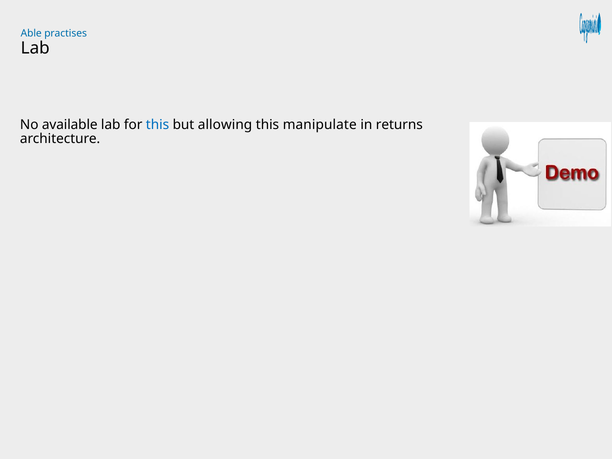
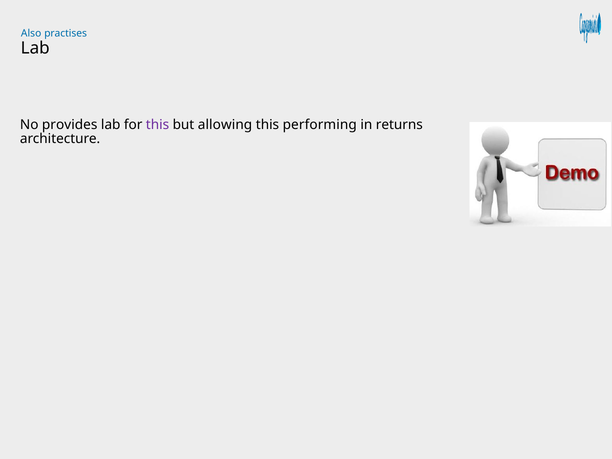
Able: Able -> Also (31, 33)
available: available -> provides (70, 125)
this colour: blue -> purple (158, 125)
manipulate: manipulate -> performing (320, 125)
